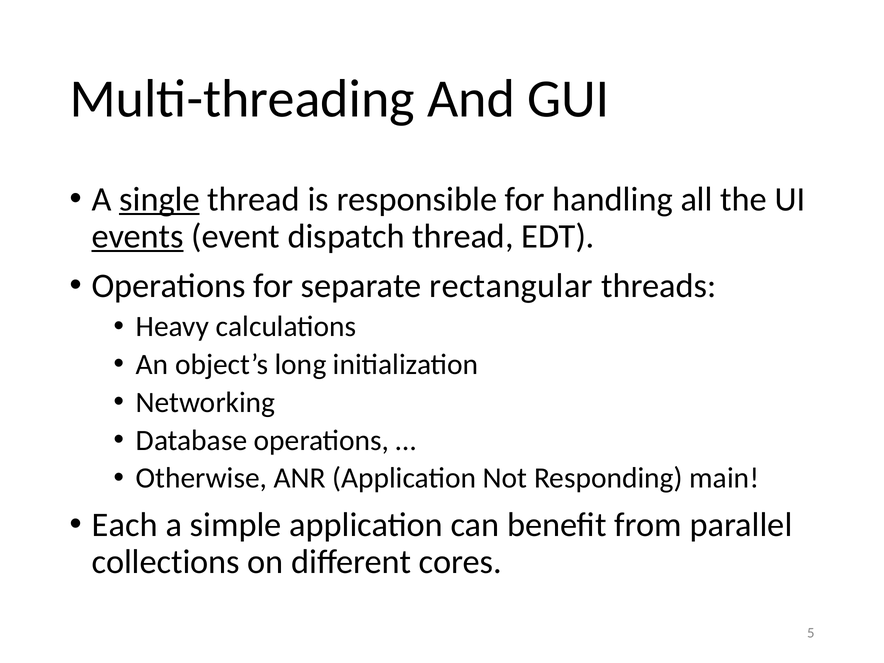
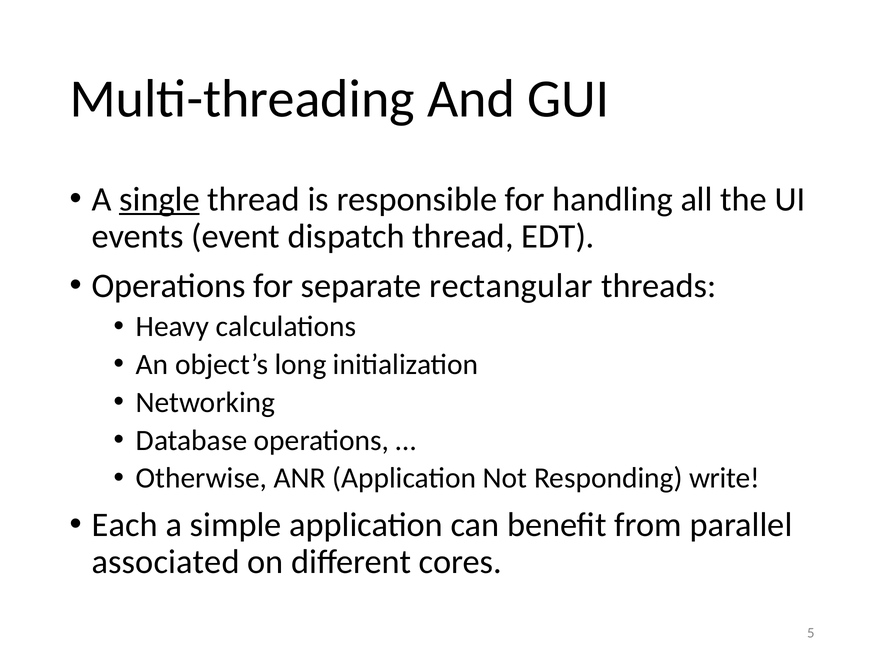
events underline: present -> none (138, 236)
main: main -> write (724, 478)
collections: collections -> associated (166, 562)
